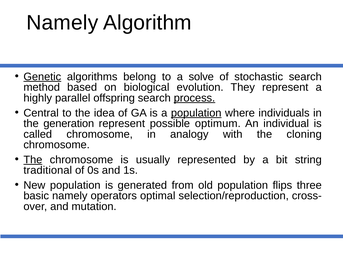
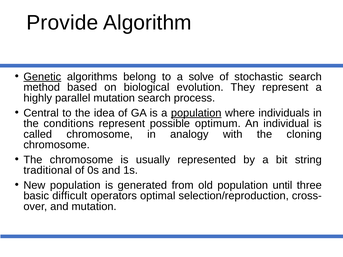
Namely: Namely -> Provide (62, 23)
parallel offspring: offspring -> mutation (114, 98)
process underline: present -> none (194, 98)
generation: generation -> conditions (69, 124)
The underline: present -> none (33, 160)
flips: flips -> until (282, 185)
basic namely: namely -> difficult (70, 196)
